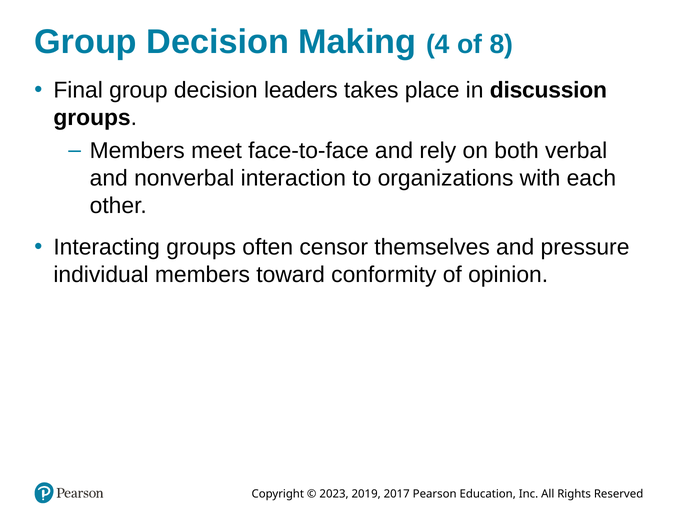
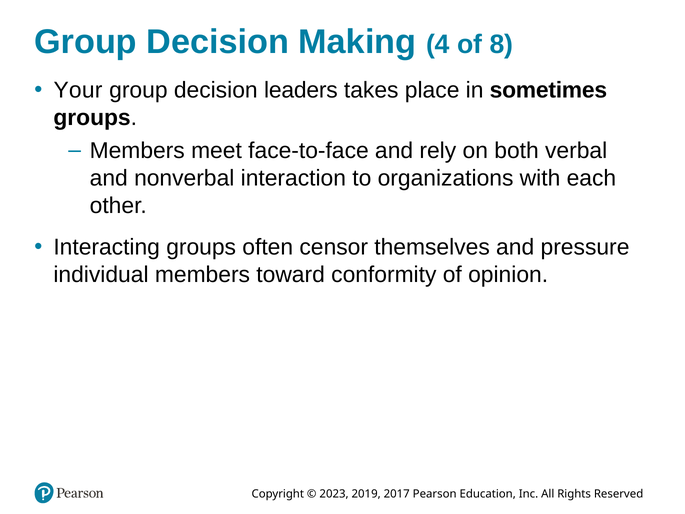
Final: Final -> Your (78, 90)
discussion: discussion -> sometimes (548, 90)
